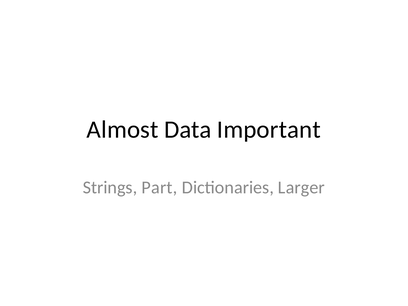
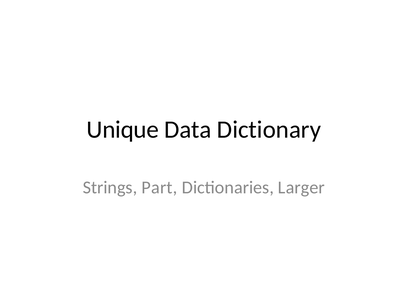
Almost: Almost -> Unique (123, 130)
Important: Important -> Dictionary (269, 130)
